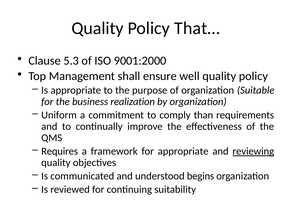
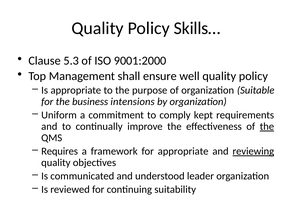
That…: That… -> Skills… (197, 28)
realization: realization -> intensions (133, 102)
than: than -> kept (203, 115)
the underline: none -> present (267, 126)
begins: begins -> leader (200, 176)
